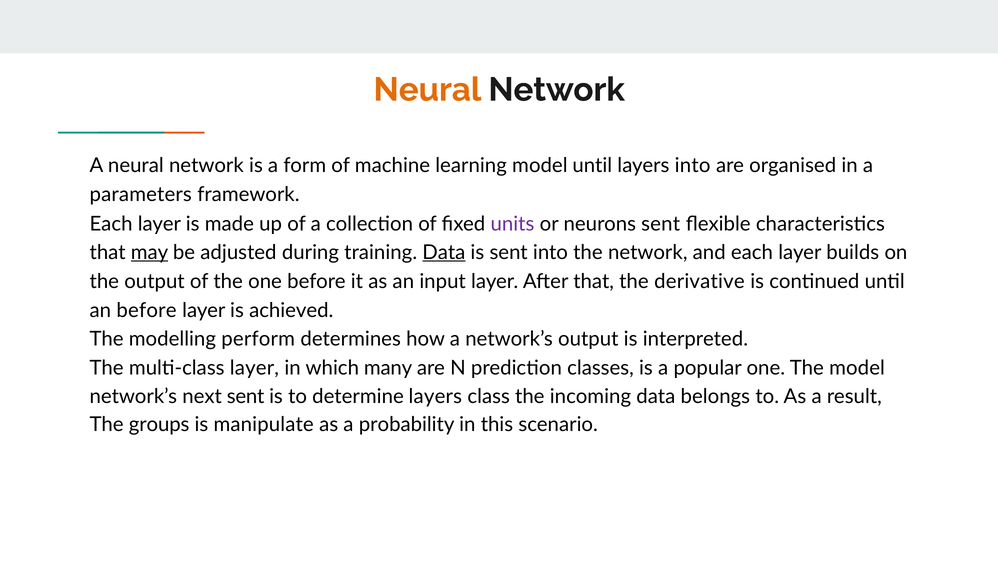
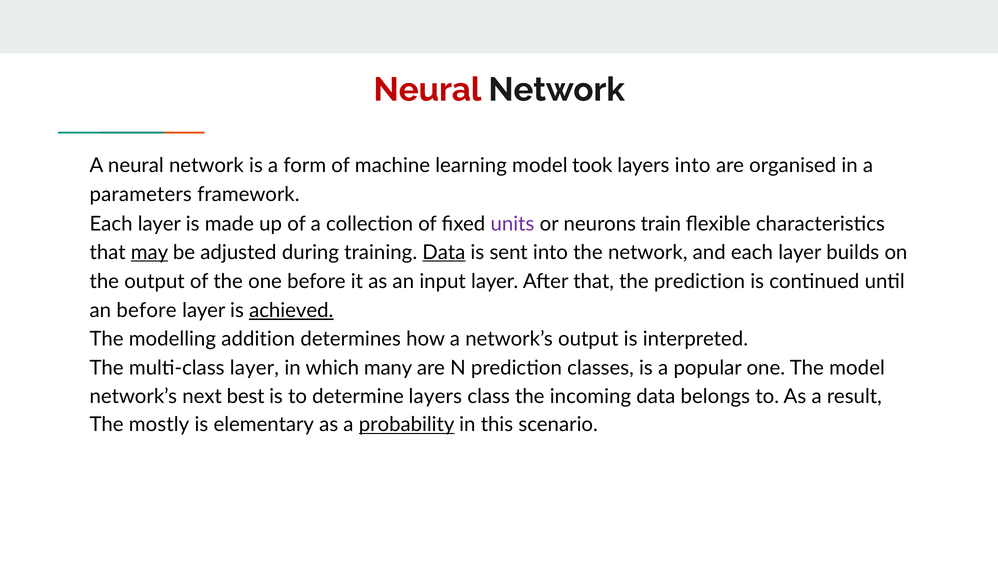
Neural colour: orange -> red (427, 90)
model until: until -> took (592, 166)
neurons sent: sent -> train (661, 224)
the derivative: derivative -> prediction (699, 281)
achieved underline: none -> present (291, 310)
perform: perform -> addition (258, 339)
next sent: sent -> best (246, 396)
groups: groups -> mostly (159, 424)
manipulate: manipulate -> elementary (264, 424)
probability underline: none -> present (407, 424)
